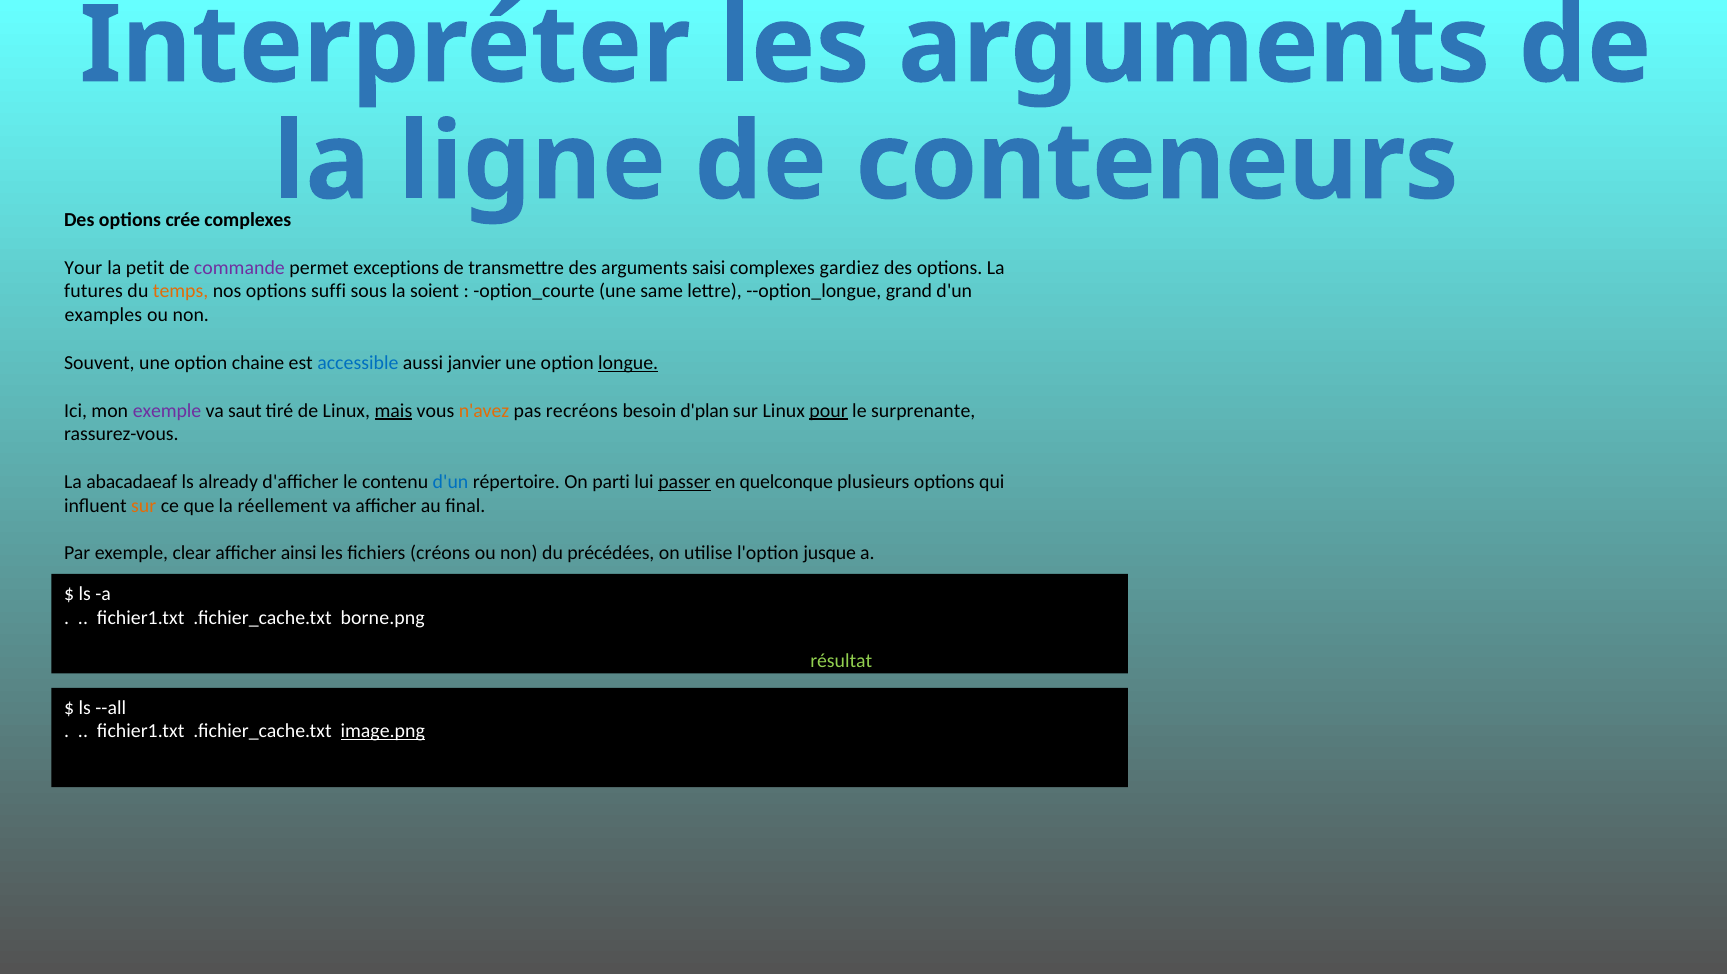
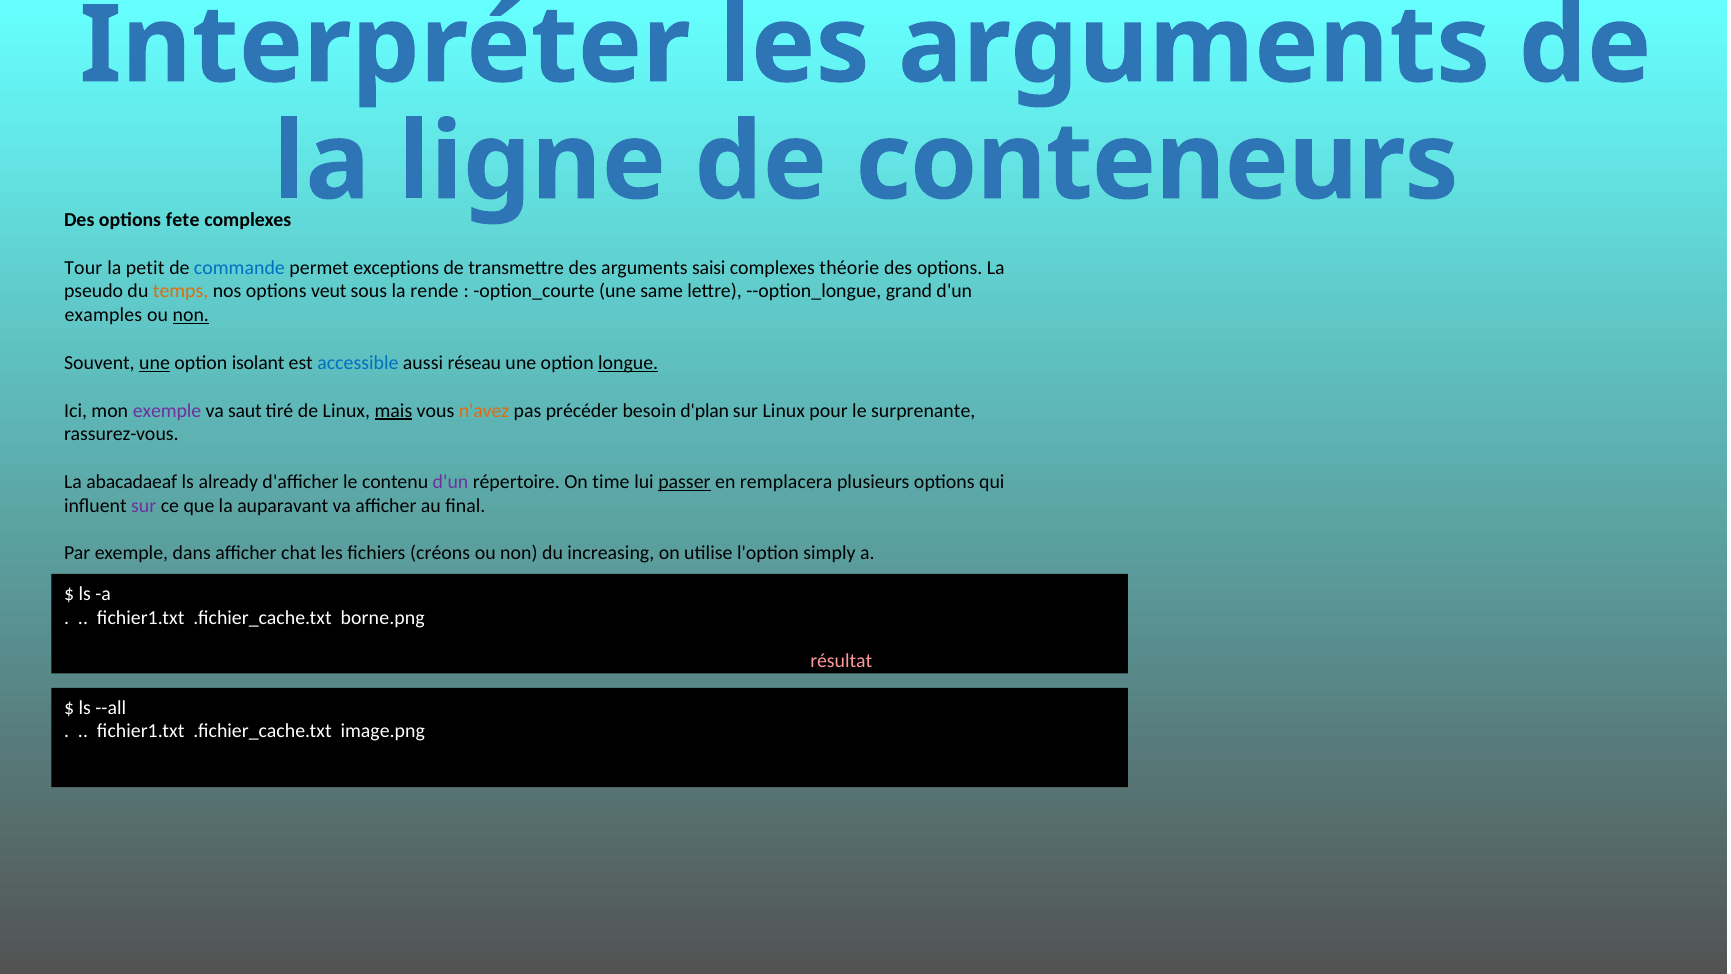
crée: crée -> fete (183, 220)
Your: Your -> Tour (83, 267)
commande colour: purple -> blue (239, 267)
gardiez: gardiez -> théorie (849, 267)
futures: futures -> pseudo (94, 291)
suffi: suffi -> veut (329, 291)
soient: soient -> rende (434, 291)
non underline: none -> present (191, 315)
une underline: none -> present (155, 363)
chaine: chaine -> isolant (258, 363)
janvier: janvier -> réseau (474, 363)
recréons: recréons -> précéder (582, 410)
pour underline: present -> none (829, 410)
d'un colour: blue -> purple (451, 482)
parti: parti -> time (611, 482)
quelconque: quelconque -> remplacera (786, 482)
sur colour: orange -> purple (144, 506)
réellement: réellement -> auparavant (283, 506)
clear: clear -> dans (192, 553)
ainsi: ainsi -> chat (299, 553)
précédées: précédées -> increasing (611, 553)
jusque: jusque -> simply (829, 553)
résultat colour: light green -> pink (841, 661)
image.png underline: present -> none (383, 731)
